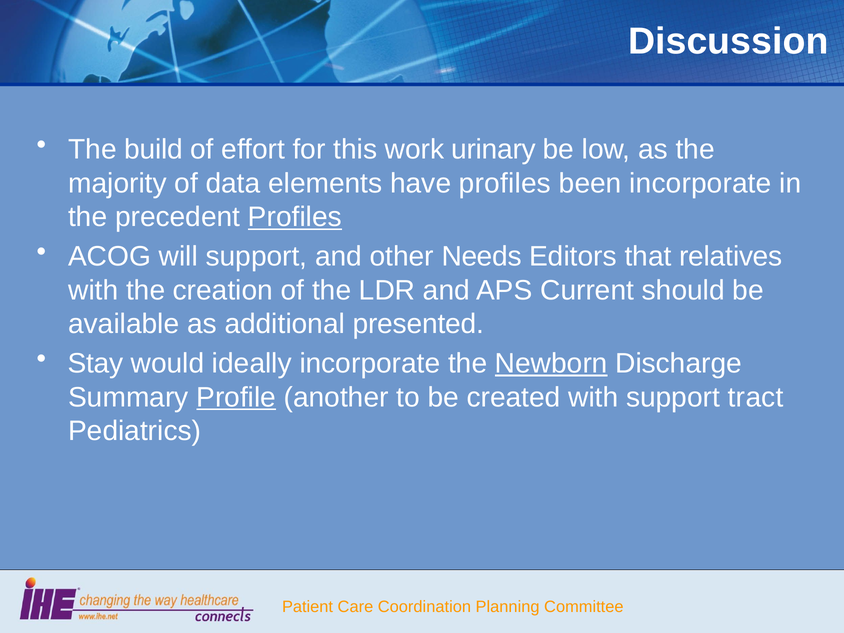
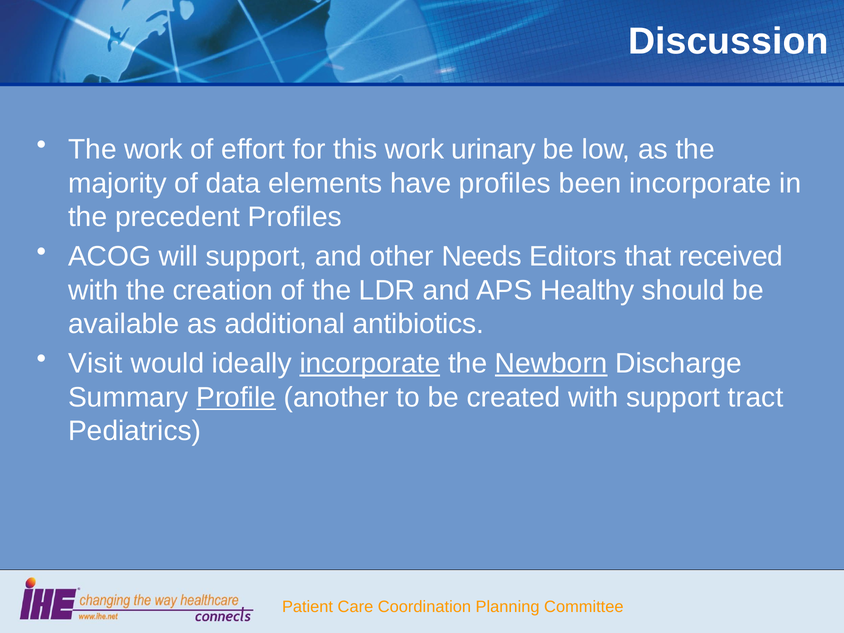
The build: build -> work (154, 150)
Profiles underline: present -> none (295, 217)
relatives: relatives -> received (731, 257)
Current: Current -> Healthy (587, 290)
presented: presented -> antibiotics (418, 324)
Stay: Stay -> Visit (95, 363)
incorporate underline: none -> present (370, 363)
